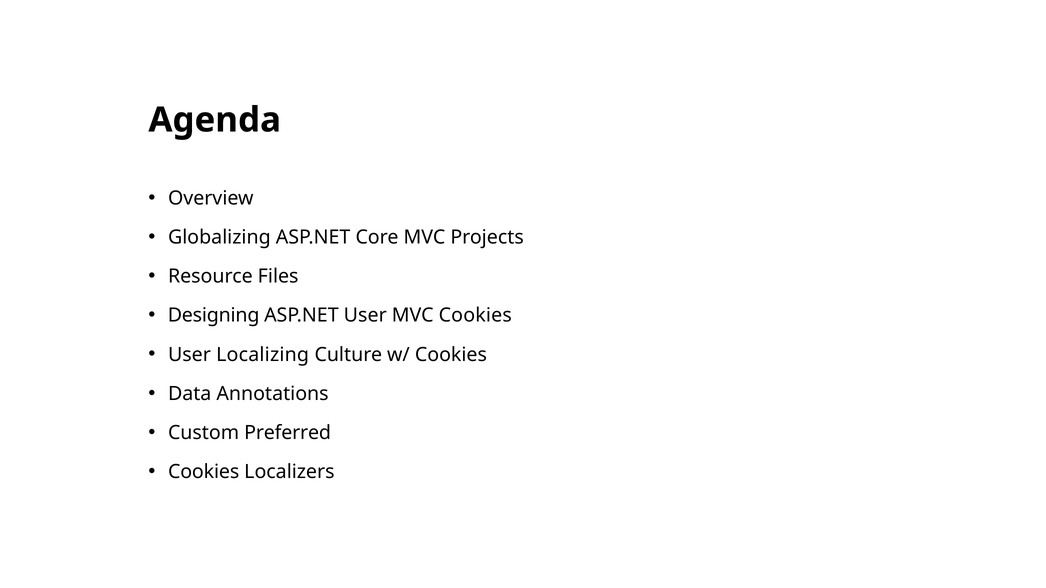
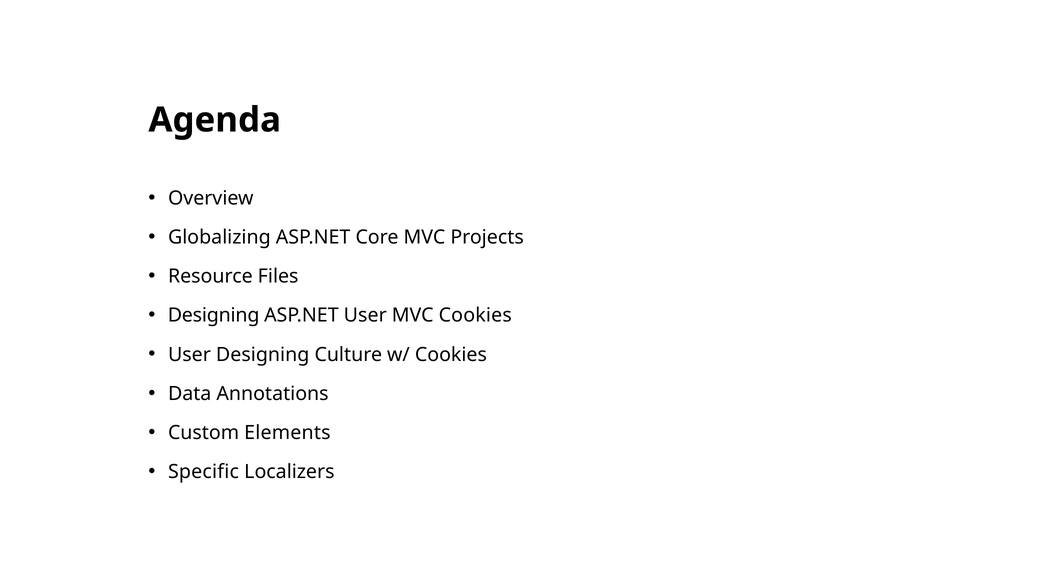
User Localizing: Localizing -> Designing (263, 355)
Preferred: Preferred -> Elements (287, 433)
Cookies: Cookies -> Specific (203, 472)
